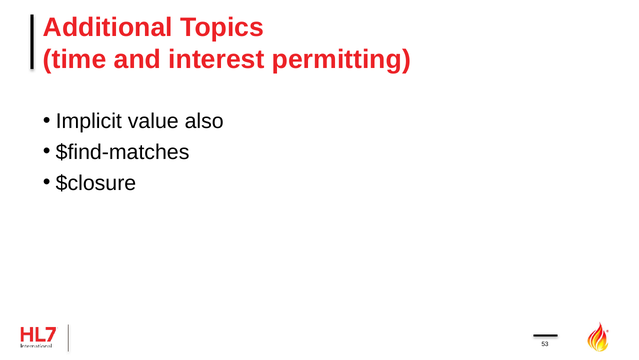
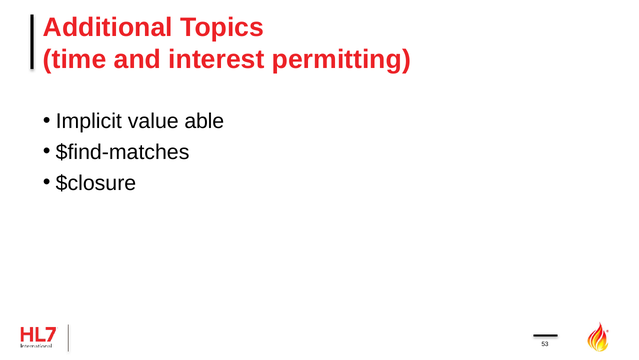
also: also -> able (204, 121)
